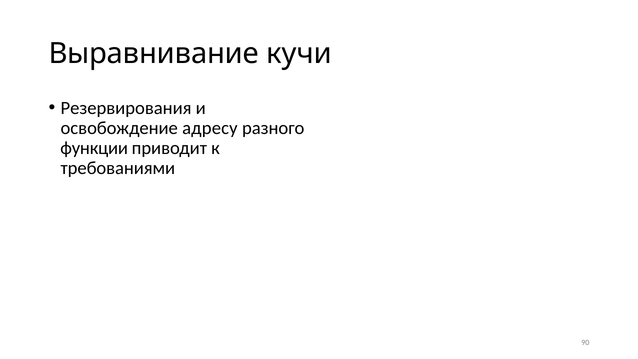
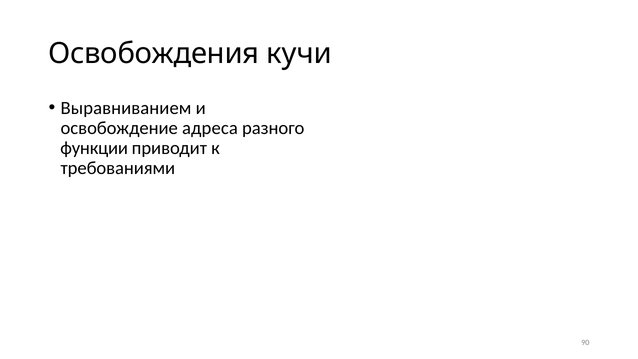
Выравнивание: Выравнивание -> Освобождения (154, 54)
Резервирования: Резервирования -> Выравниванием (126, 108)
адресу: адресу -> адреса (210, 128)
